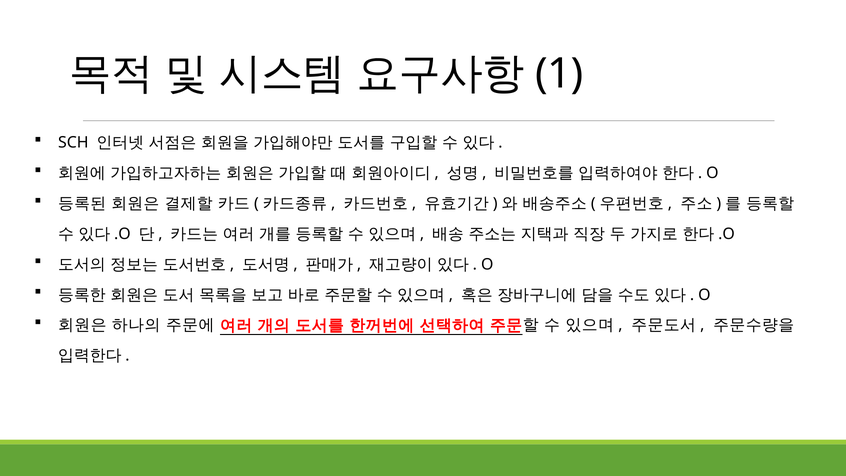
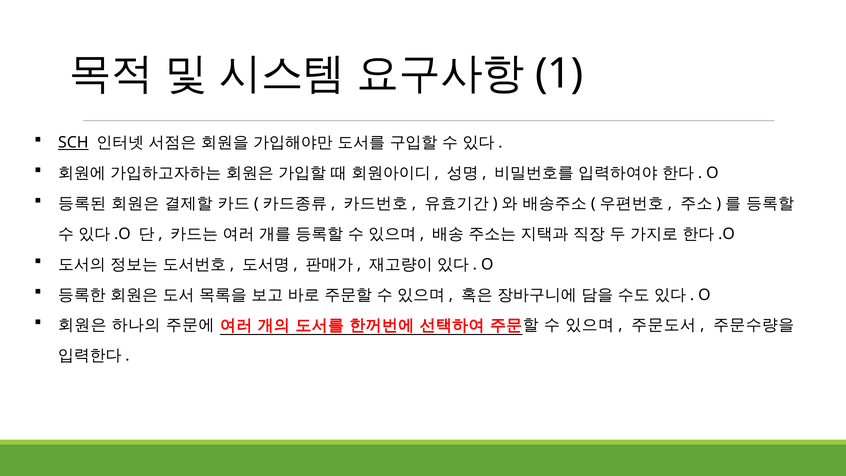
SCH underline: none -> present (73, 142)
